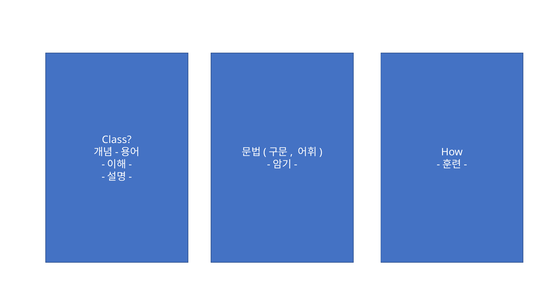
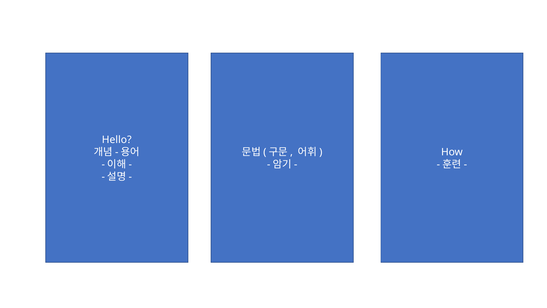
Class: Class -> Hello (117, 140)
